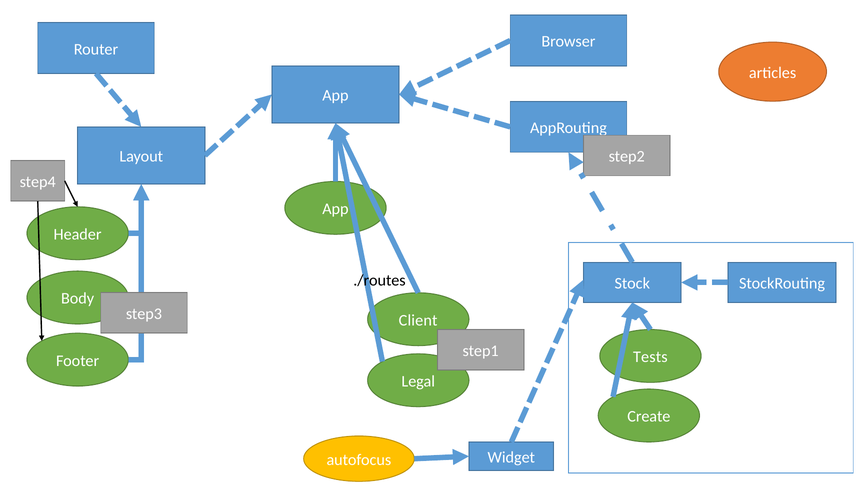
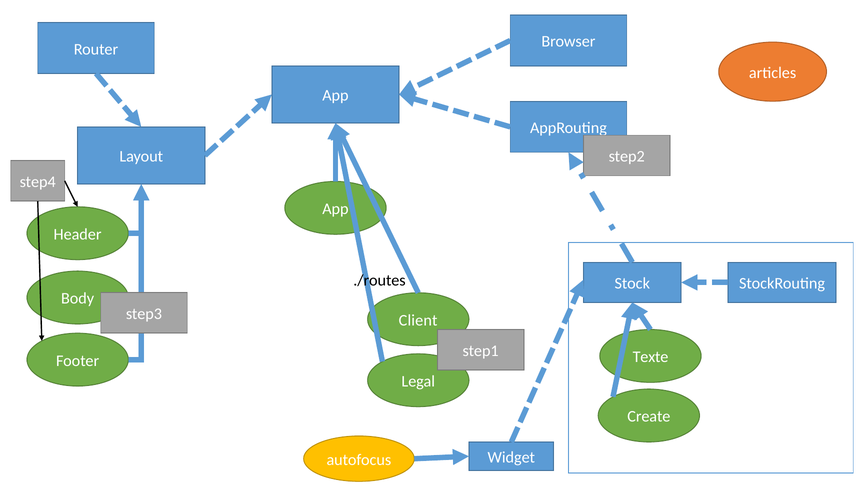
Tests: Tests -> Texte (651, 357)
